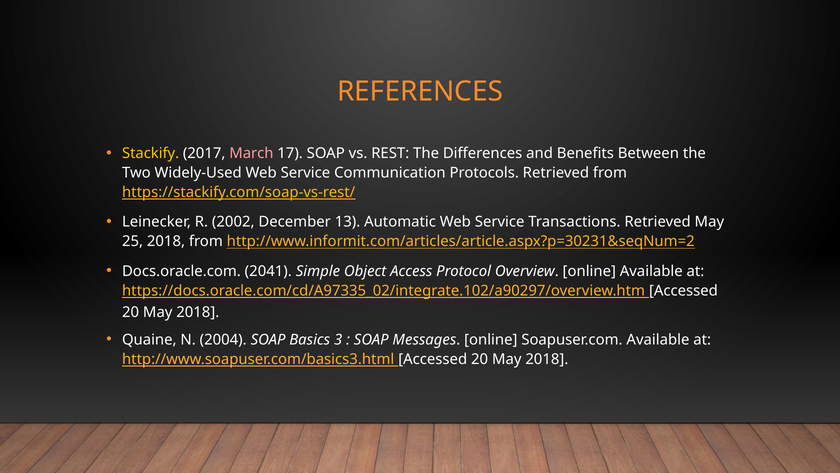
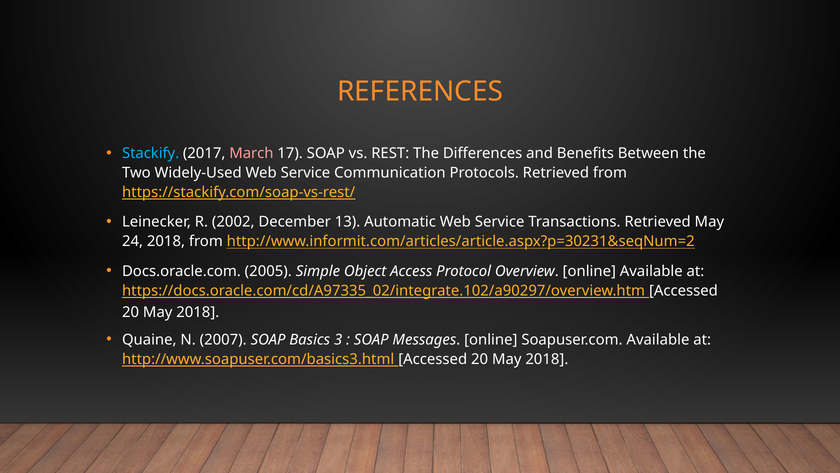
Stackify colour: yellow -> light blue (151, 153)
25: 25 -> 24 (133, 241)
2041: 2041 -> 2005 (268, 271)
2004: 2004 -> 2007 (223, 339)
